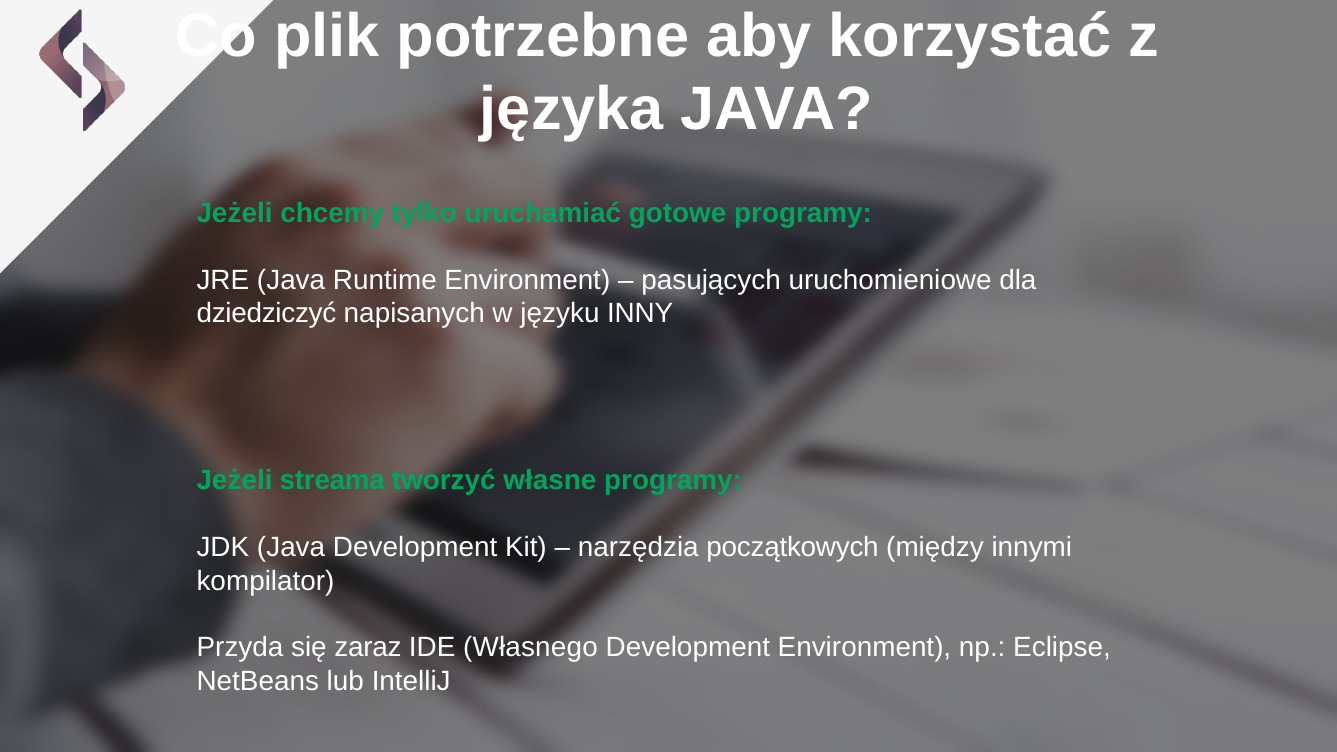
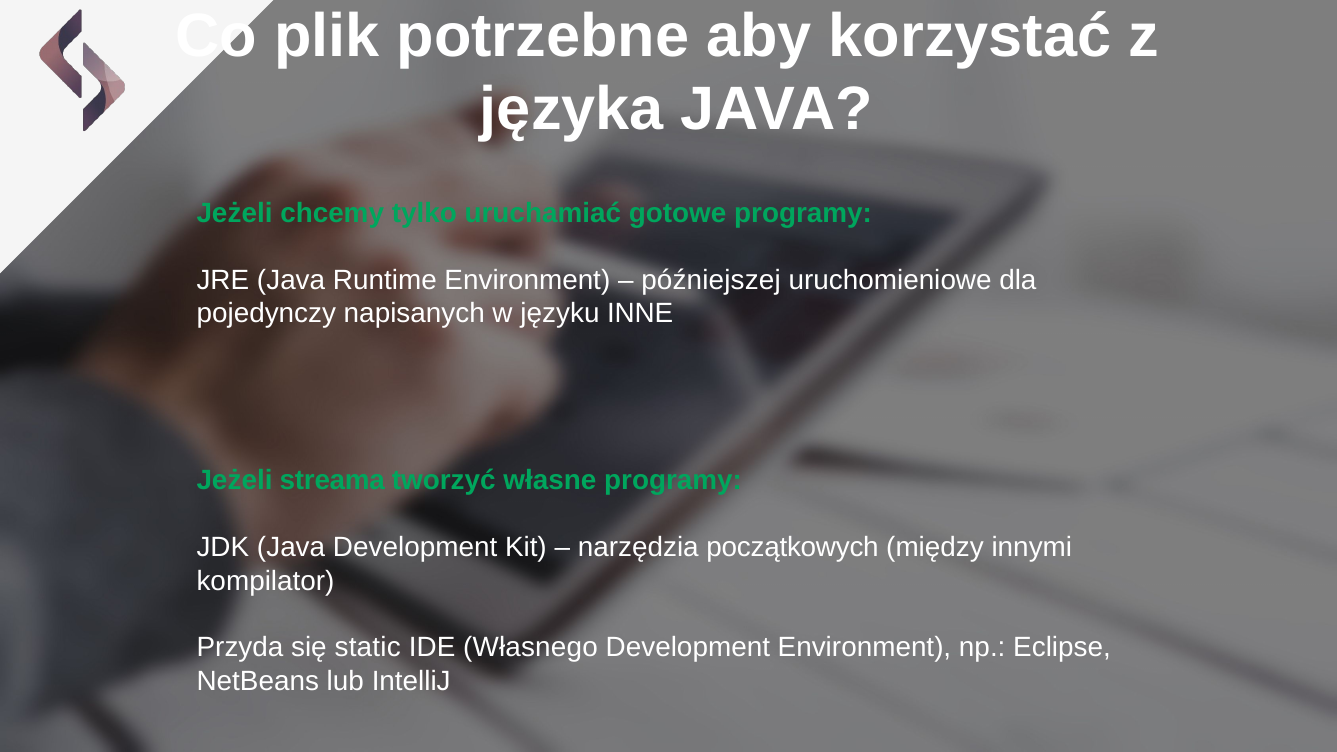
pasujących: pasujących -> późniejszej (711, 280)
dziedziczyć: dziedziczyć -> pojedynczy (266, 313)
INNY: INNY -> INNE (640, 313)
zaraz: zaraz -> static (368, 648)
